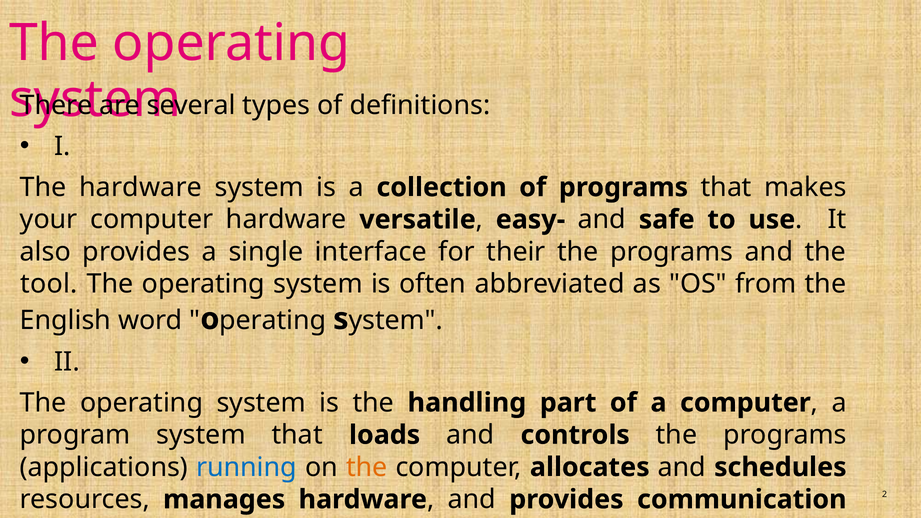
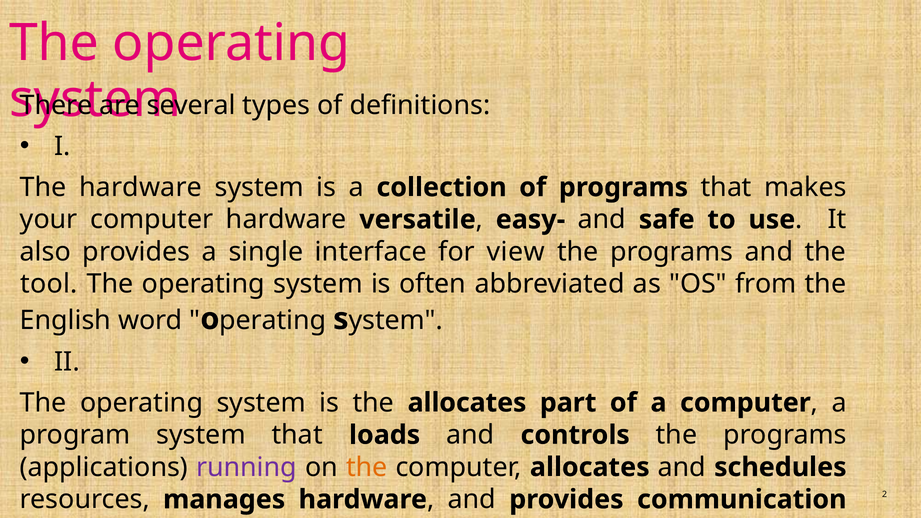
their: their -> view (516, 252)
the handling: handling -> allocates (467, 403)
running colour: blue -> purple (247, 467)
